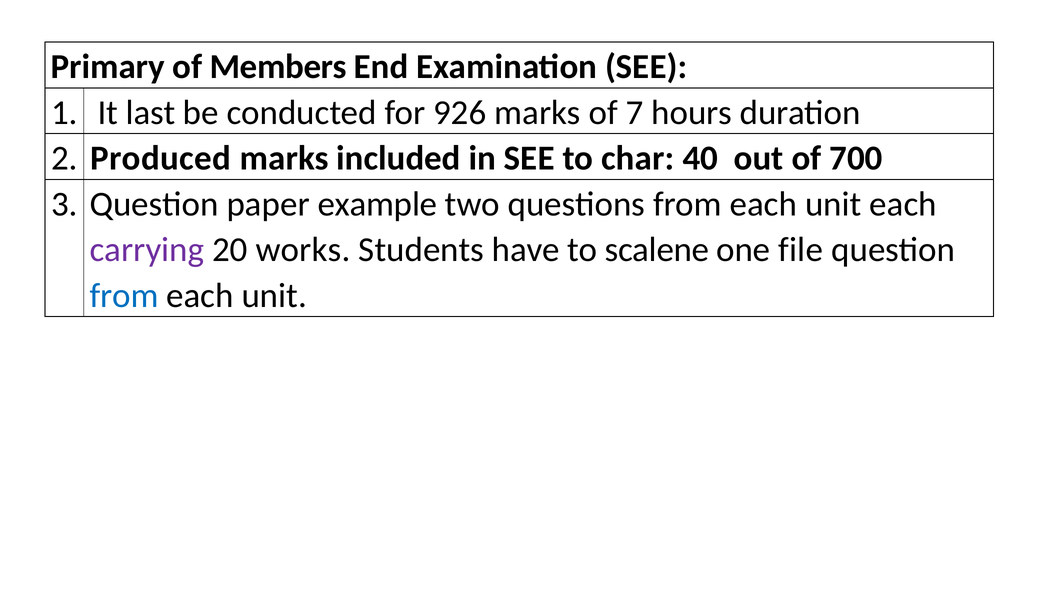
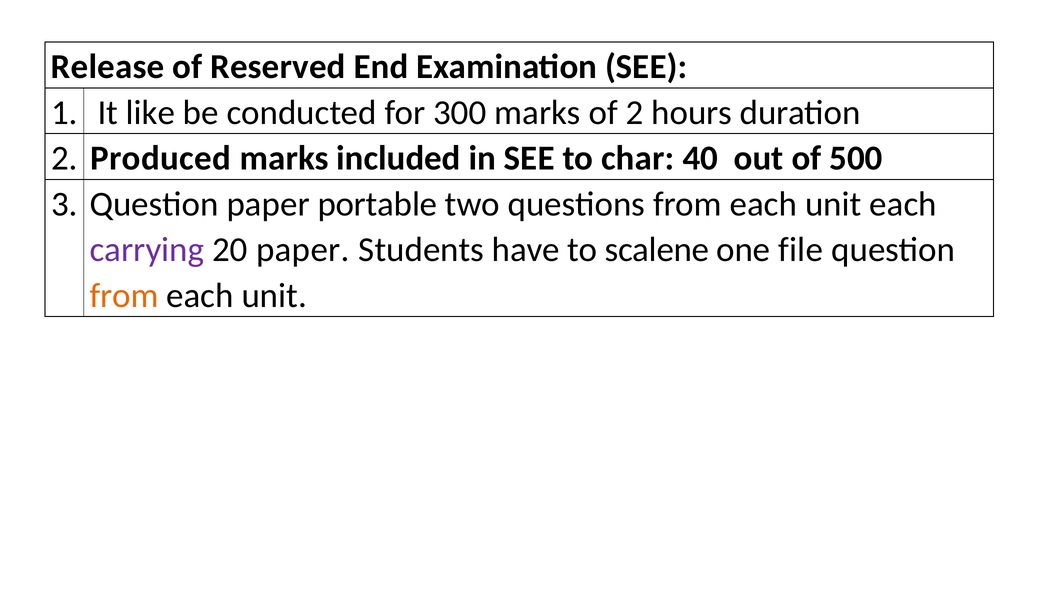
Primary: Primary -> Release (108, 67)
Members: Members -> Reserved (278, 67)
last: last -> like (151, 113)
926: 926 -> 300 (460, 113)
of 7: 7 -> 2 (634, 113)
700: 700 -> 500 (856, 159)
example: example -> portable (377, 204)
20 works: works -> paper (303, 250)
from colour: blue -> orange (124, 296)
